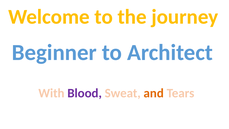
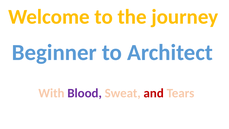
and colour: orange -> red (154, 93)
